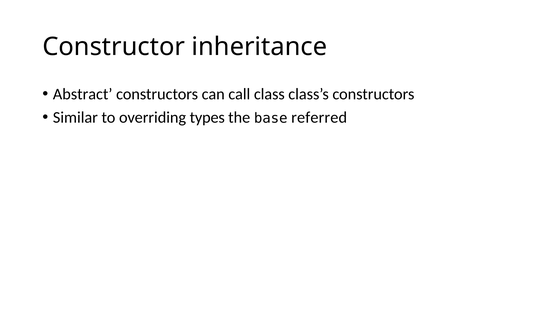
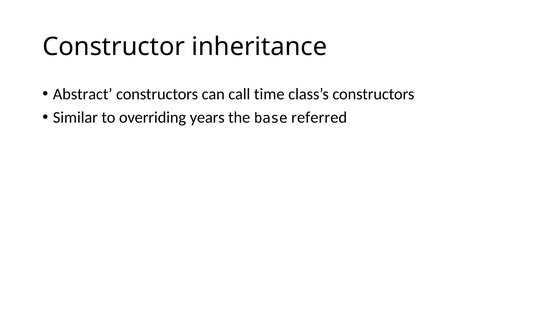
class: class -> time (269, 94)
types: types -> years (207, 118)
